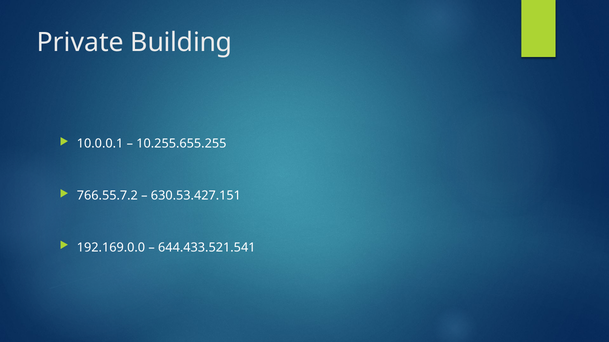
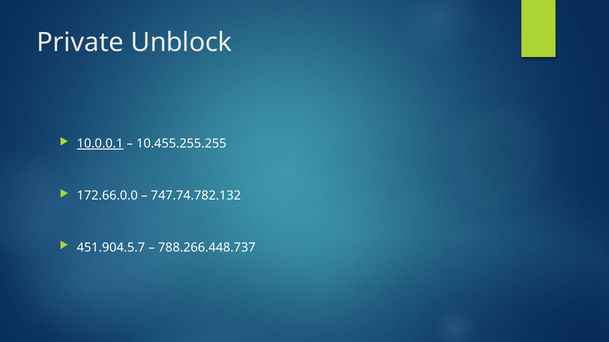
Building: Building -> Unblock (181, 43)
10.0.0.1 underline: none -> present (100, 144)
10.255.655.255: 10.255.655.255 -> 10.455.255.255 (181, 144)
766.55.7.2: 766.55.7.2 -> 172.66.0.0 (107, 196)
630.53.427.151: 630.53.427.151 -> 747.74.782.132 (196, 196)
192.169.0.0: 192.169.0.0 -> 451.904.5.7 (111, 248)
644.433.521.541: 644.433.521.541 -> 788.266.448.737 (207, 248)
